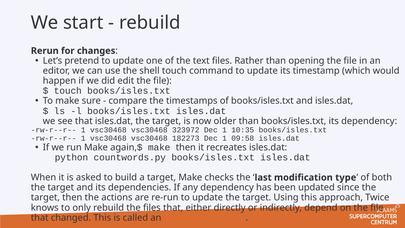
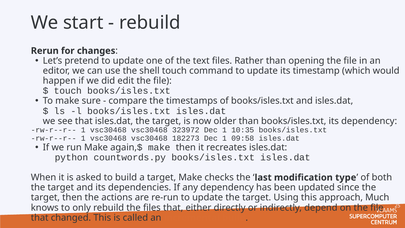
Twice: Twice -> Much (377, 197)
